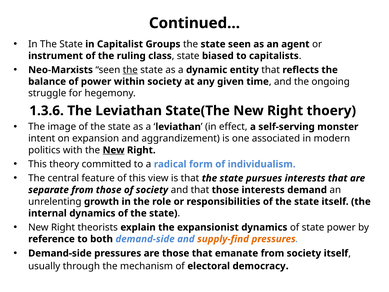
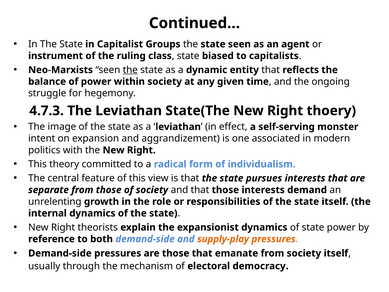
1.3.6: 1.3.6 -> 4.7.3 (47, 111)
New underline: present -> none (114, 150)
supply-find: supply-find -> supply-play (223, 239)
